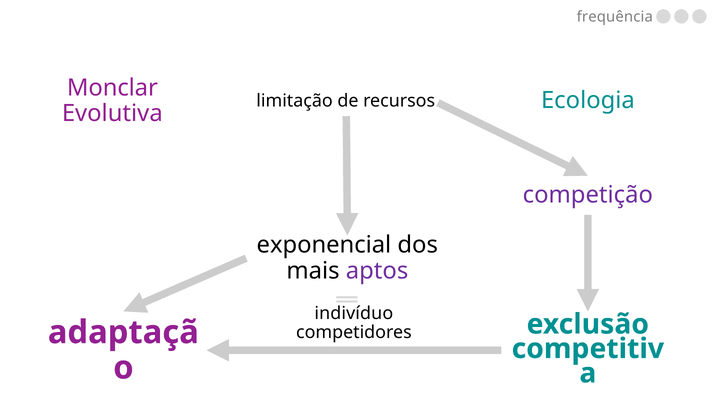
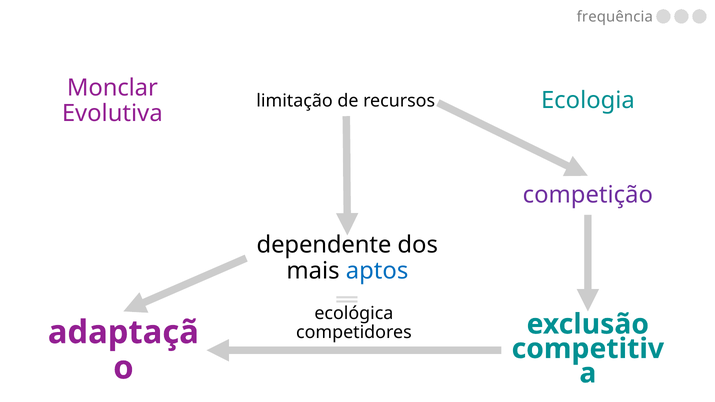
exponencial: exponencial -> dependente (324, 245)
aptos colour: purple -> blue (377, 271)
indivíduo: indivíduo -> ecológica (354, 313)
